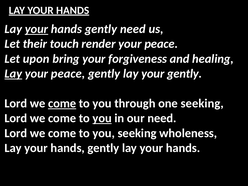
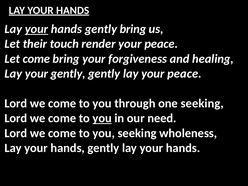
gently need: need -> bring (133, 29)
Let upon: upon -> come (36, 59)
Lay underline: present -> none (13, 74)
peace: peace -> gently (68, 74)
lay your gently: gently -> peace (184, 74)
come underline: present -> none (62, 103)
